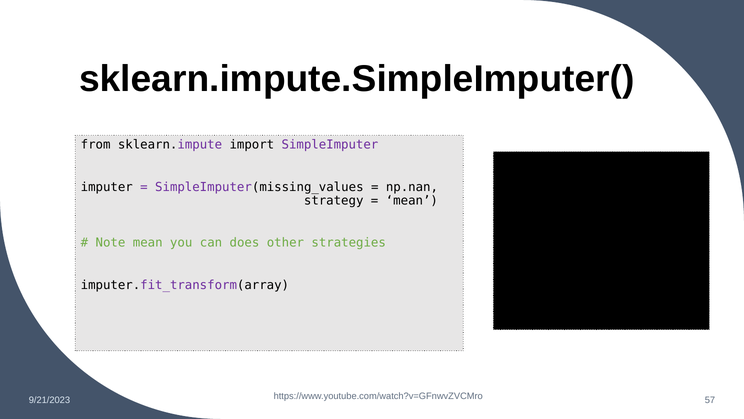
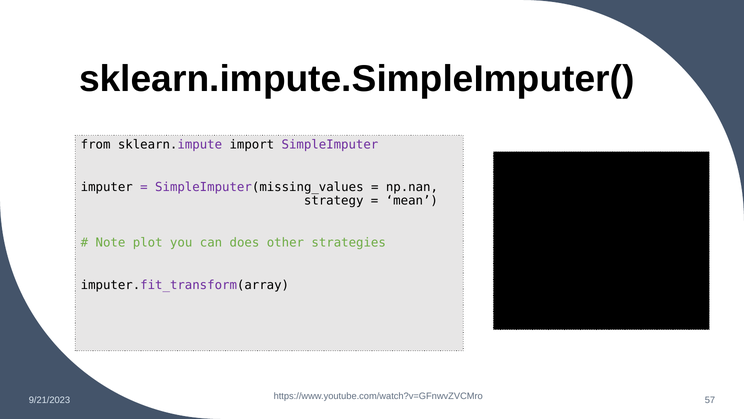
Note mean: mean -> plot (148, 243)
